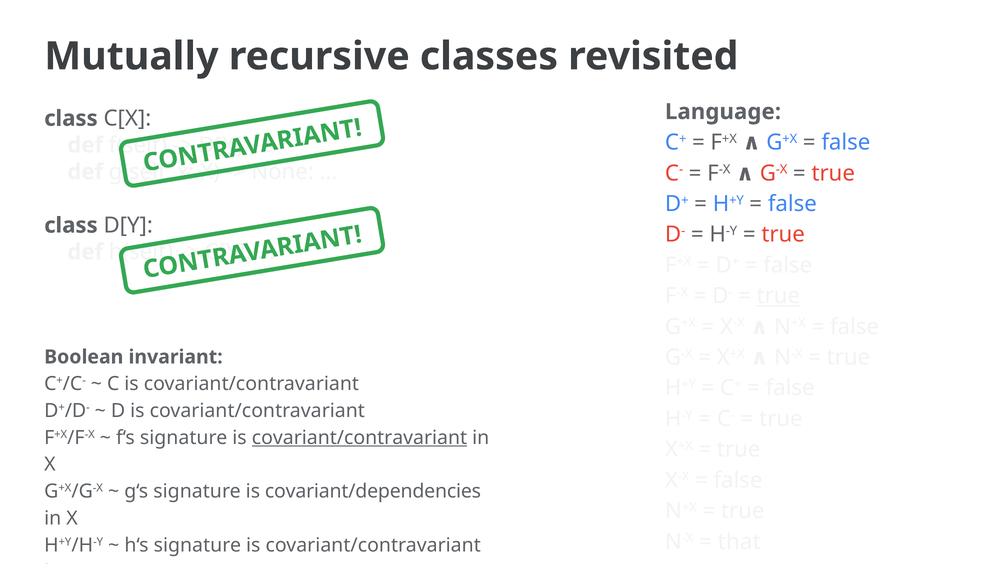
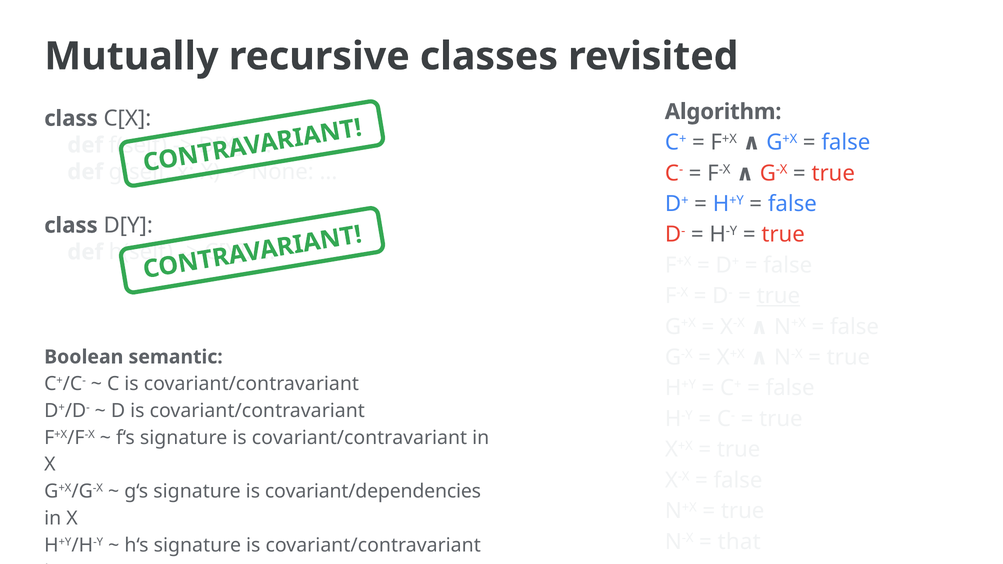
Language: Language -> Algorithm (723, 112)
invariant: invariant -> semantic (176, 357)
covariant/contravariant underline: present -> none (359, 438)
